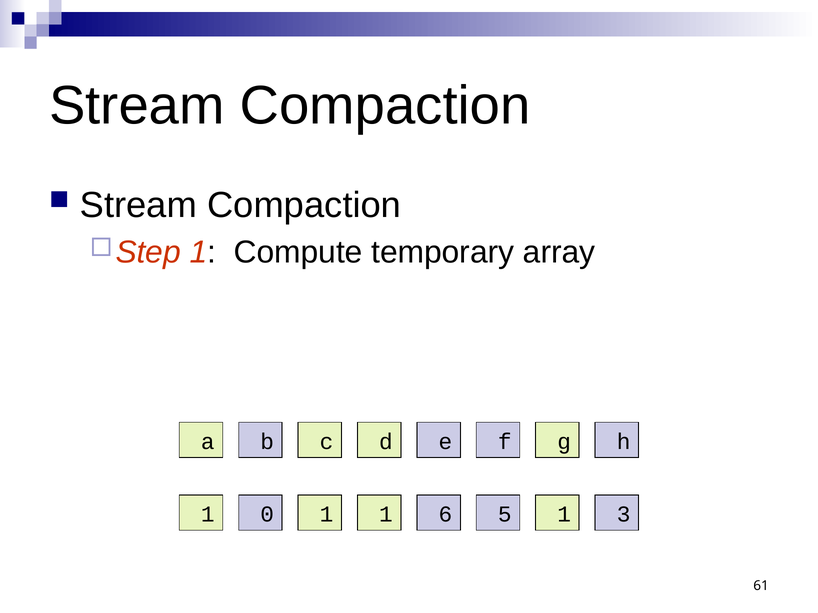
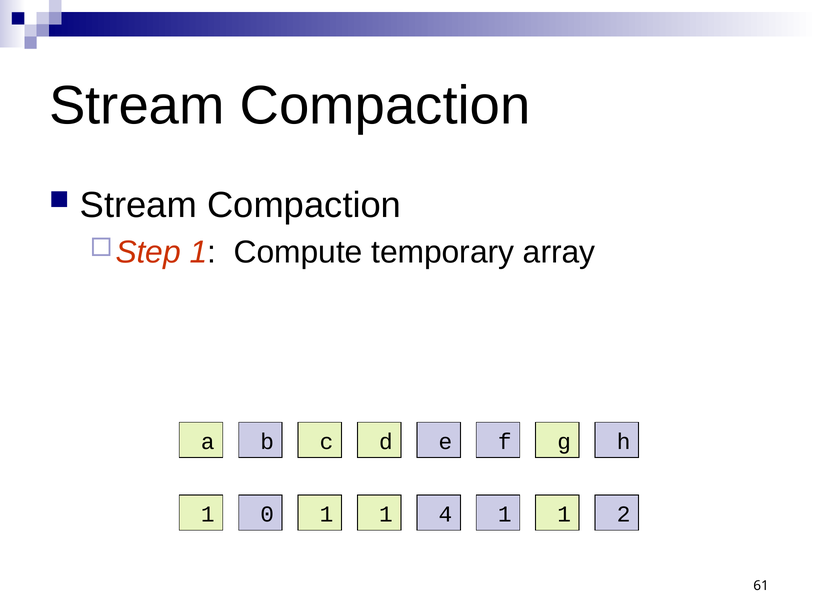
6: 6 -> 4 (445, 515)
0 5: 5 -> 1 (505, 515)
3: 3 -> 2 (624, 515)
